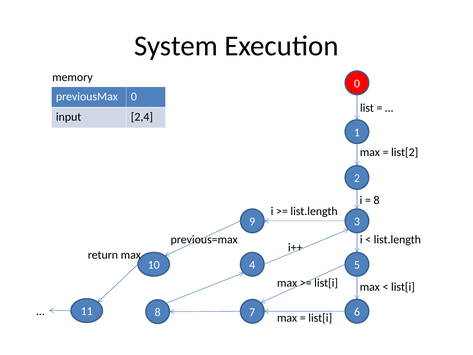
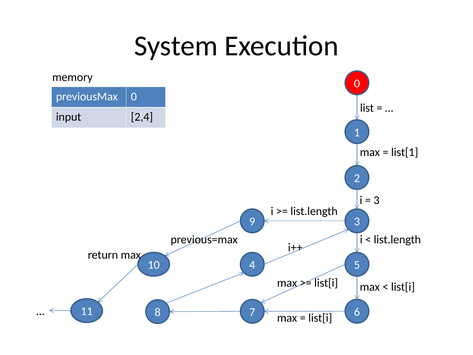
list[2: list[2 -> list[1 (405, 152)
8: 8 -> 3 (377, 200)
